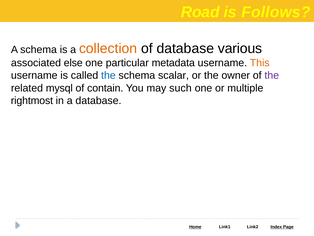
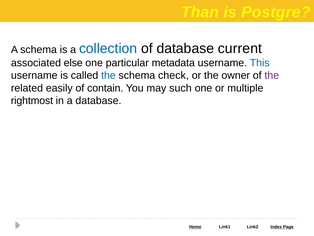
Road: Road -> Than (200, 12)
Follows: Follows -> Postgre (276, 12)
collection colour: orange -> blue (108, 48)
various: various -> current (240, 48)
This colour: orange -> blue (260, 63)
scalar: scalar -> check (173, 75)
mysql: mysql -> easily (59, 88)
